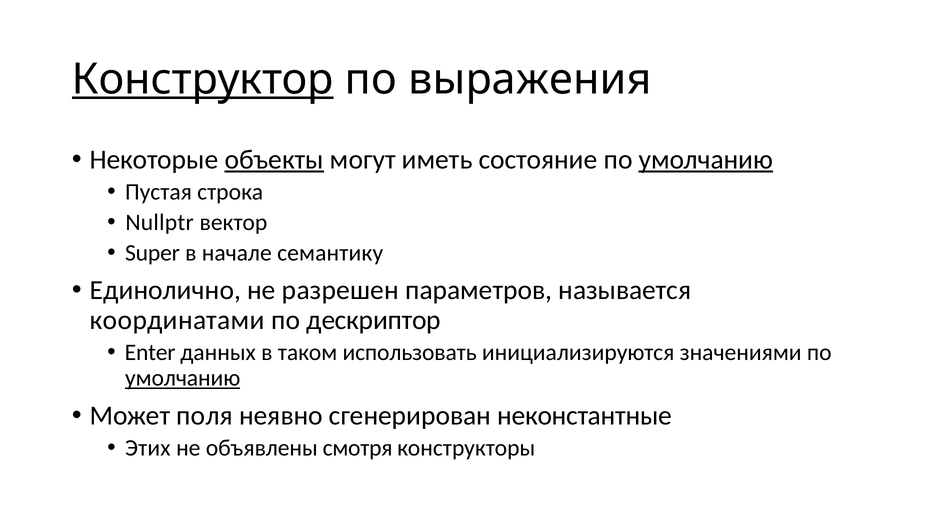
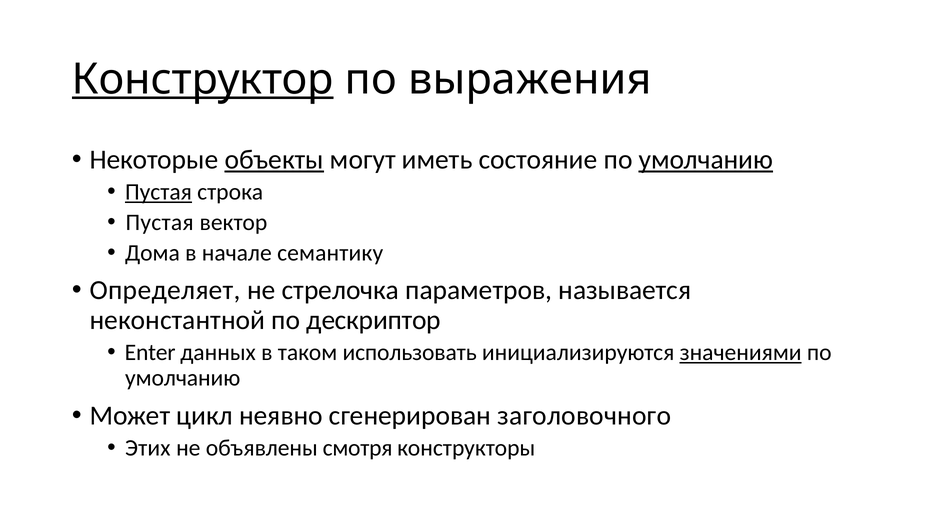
Пустая underline: none -> present (158, 192)
Nullptr: Nullptr -> Пустая (160, 223)
Super: Super -> Дома (152, 253)
Единолично: Единолично -> Определяет (165, 290)
разрешен: разрешен -> стрелочка (341, 290)
координатами: координатами -> неконстантной (177, 320)
значениями underline: none -> present (741, 353)
умолчанию underline: present -> none (183, 378)
поля: поля -> цикл (205, 416)
неконстантные: неконстантные -> заголовочного (584, 416)
